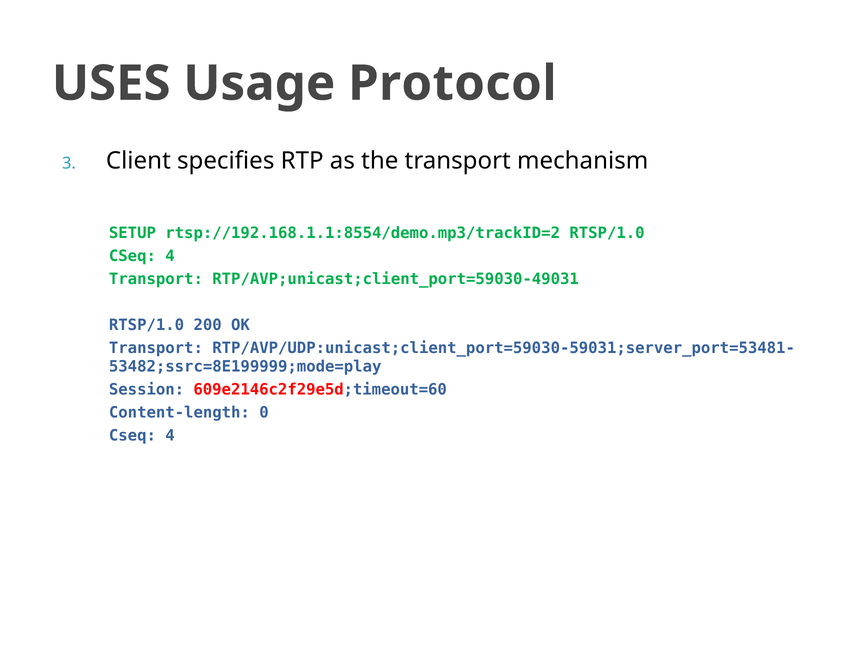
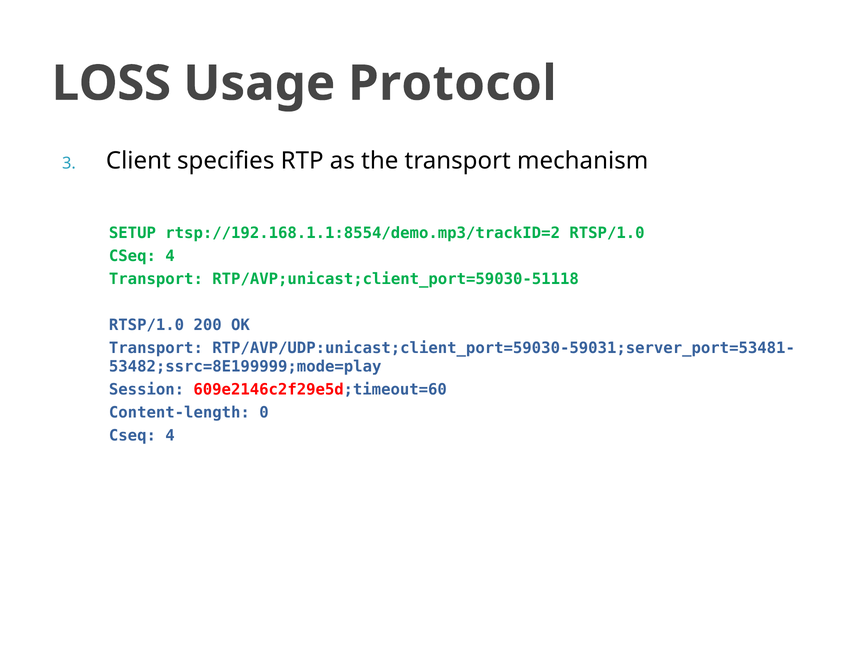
USES: USES -> LOSS (111, 84)
RTP/AVP;unicast;client_port=59030-49031: RTP/AVP;unicast;client_port=59030-49031 -> RTP/AVP;unicast;client_port=59030-51118 (396, 279)
